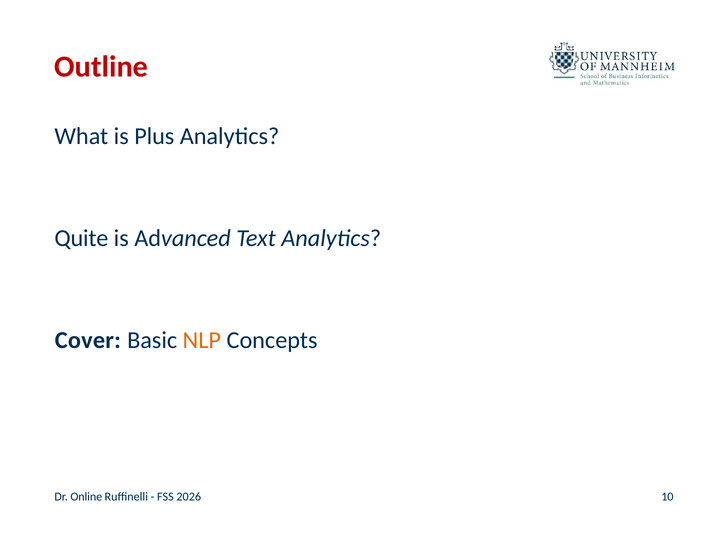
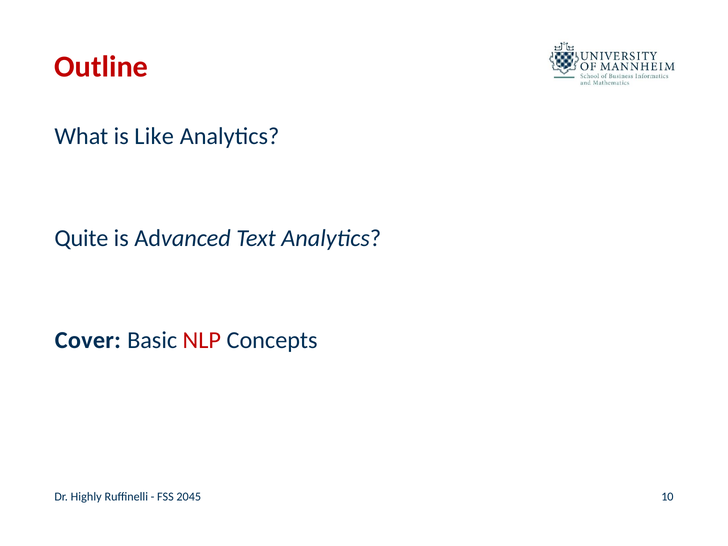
Plus: Plus -> Like (154, 136)
NLP colour: orange -> red (202, 340)
Online: Online -> Highly (86, 497)
2026: 2026 -> 2045 (189, 497)
